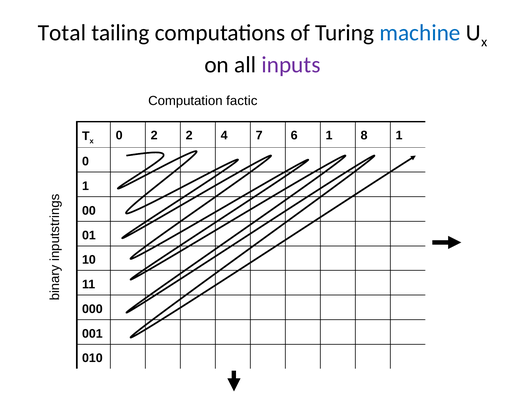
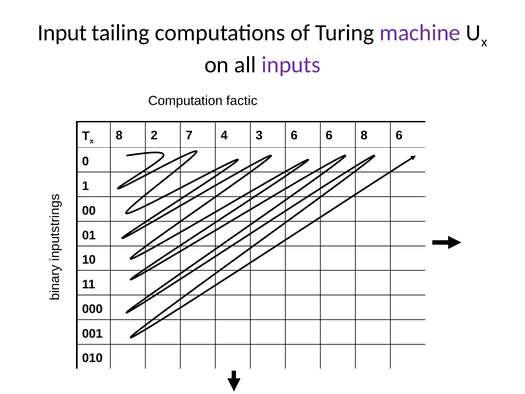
Total: Total -> Input (62, 33)
machine colour: blue -> purple (420, 33)
0: 0 -> 8 (119, 135)
2 2: 2 -> 7 (189, 135)
7: 7 -> 3 (259, 135)
6 1: 1 -> 6 (329, 135)
8 1: 1 -> 6 (399, 135)
